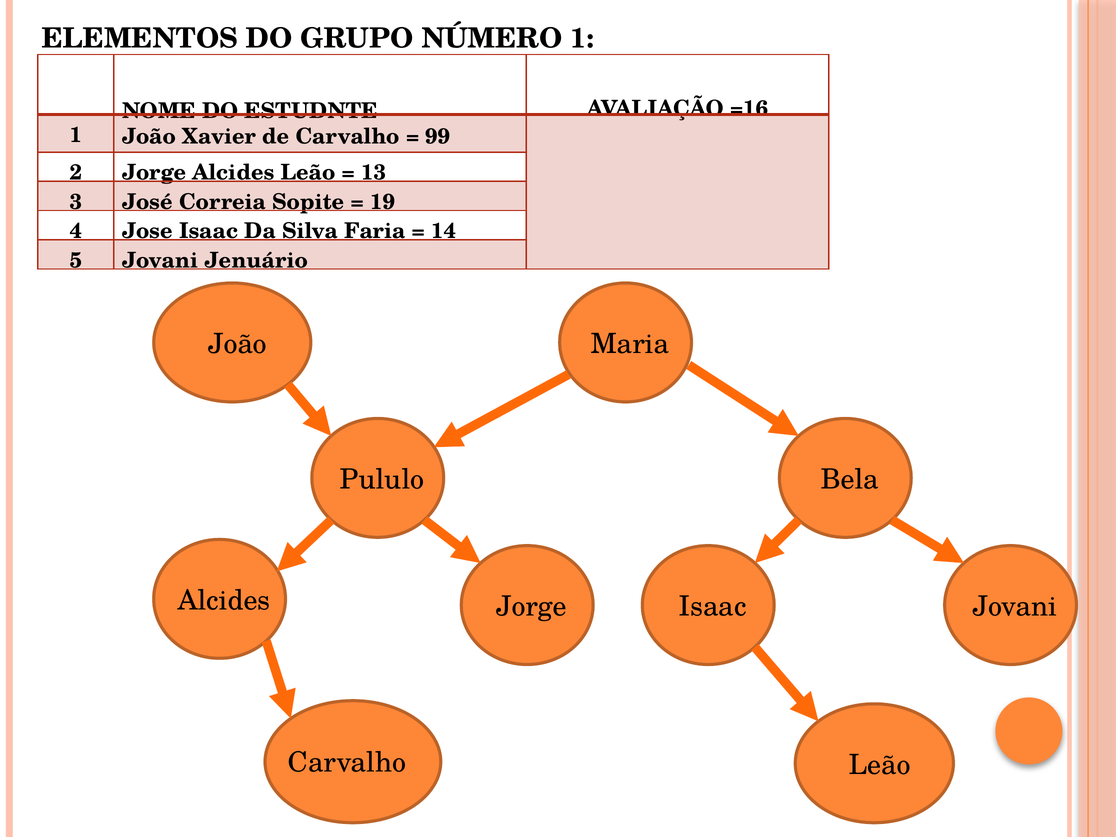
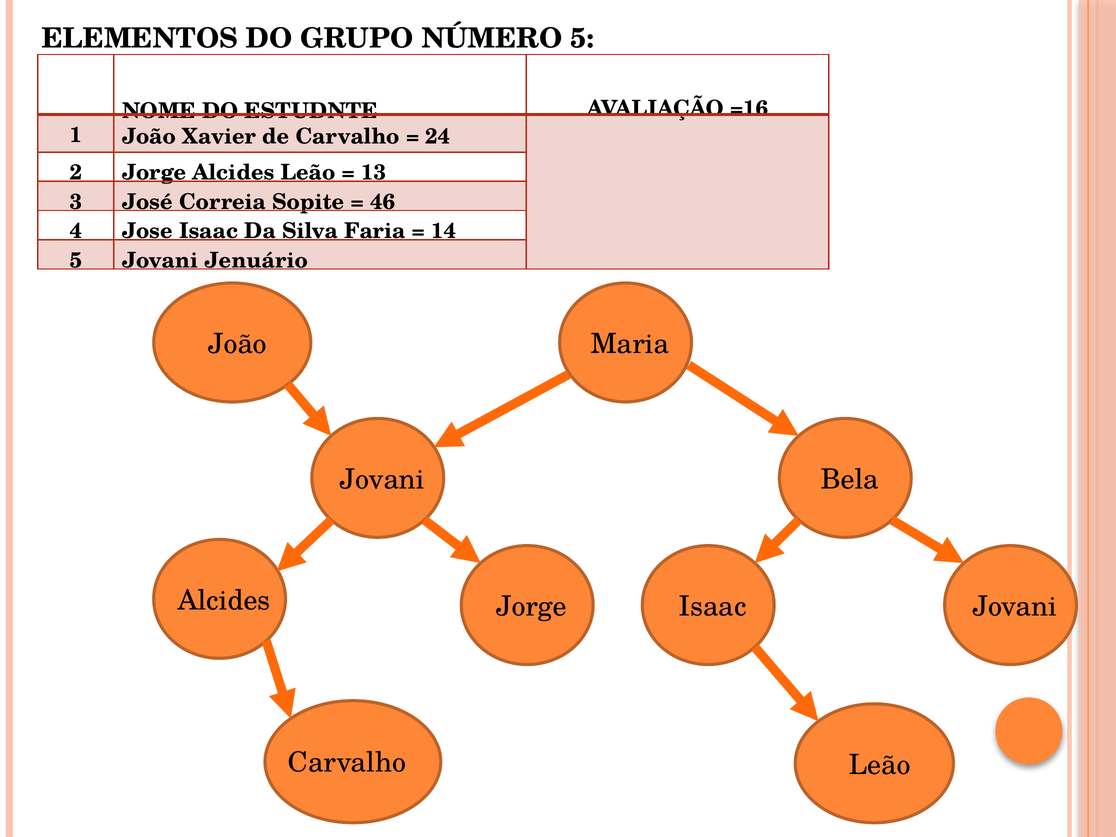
NÚMERO 1: 1 -> 5 (582, 38)
99: 99 -> 24 (438, 137)
19: 19 -> 46 (383, 202)
Pululo: Pululo -> Jovani (382, 480)
